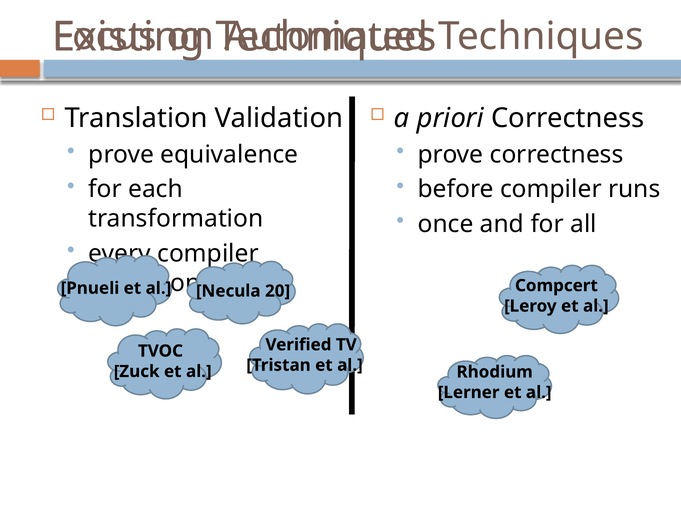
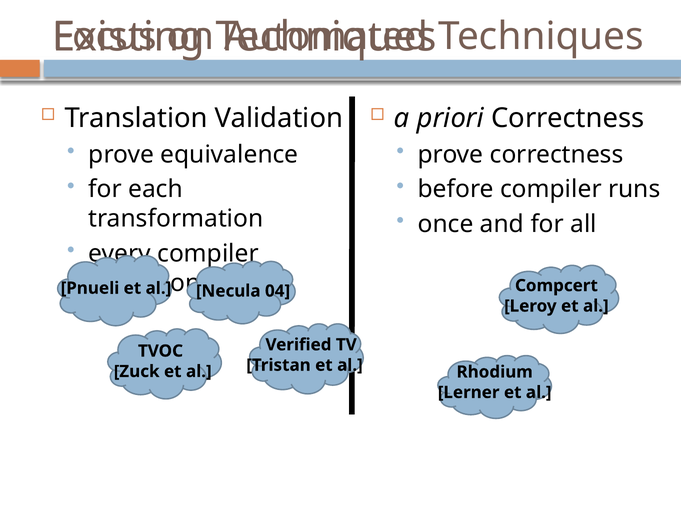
20: 20 -> 04 (278, 291)
